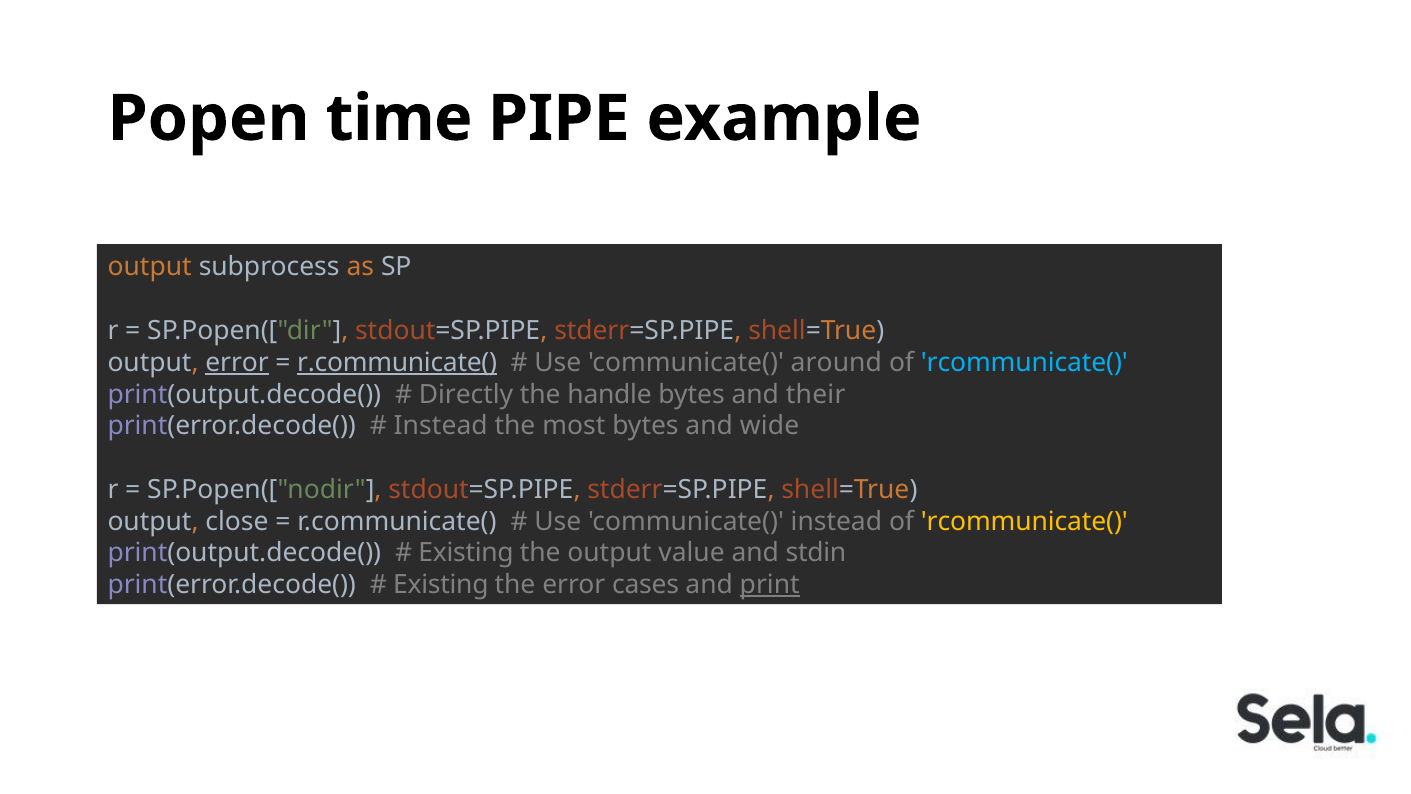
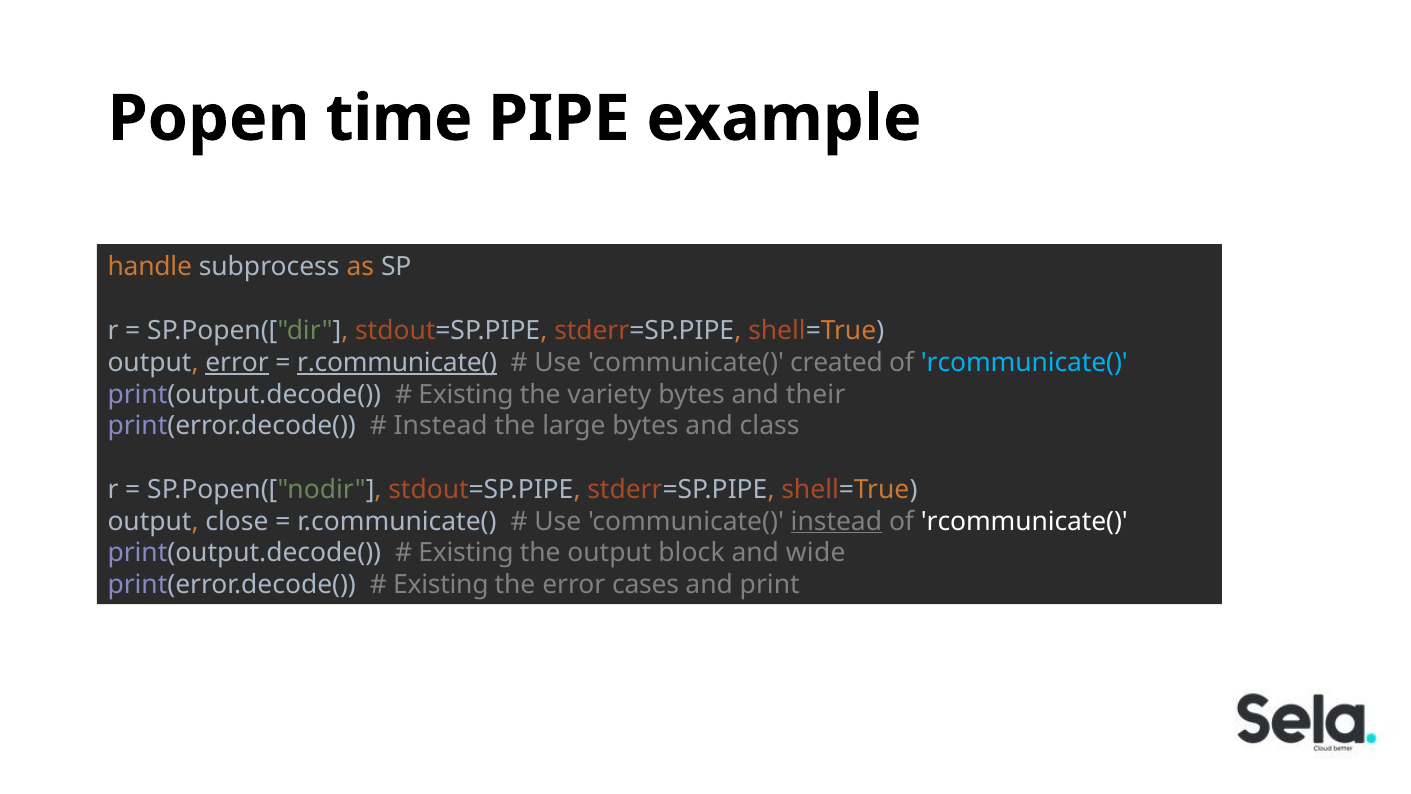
output: output -> handle (150, 267)
around: around -> created (837, 362)
Directly: Directly -> Existing (466, 394)
handle: handle -> variety (609, 394)
most: most -> large (574, 426)
wide: wide -> class (770, 426)
instead underline: none -> present (836, 521)
rcommunicate( colour: yellow -> white (1024, 521)
value: value -> block (691, 553)
stdin: stdin -> wide (816, 553)
print underline: present -> none (770, 585)
